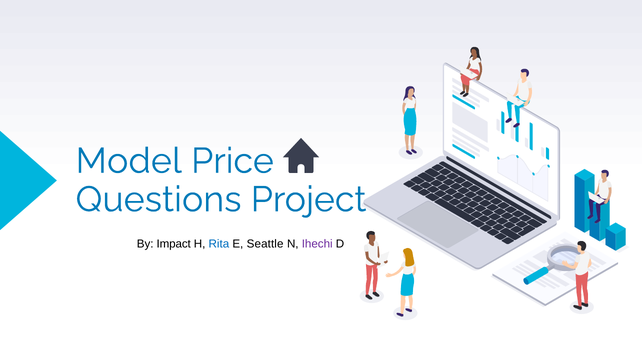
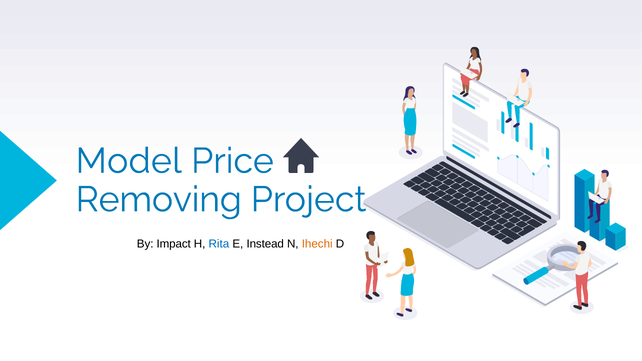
Questions: Questions -> Removing (159, 200)
Seattle: Seattle -> Instead (265, 244)
Ihechi colour: purple -> orange (317, 244)
